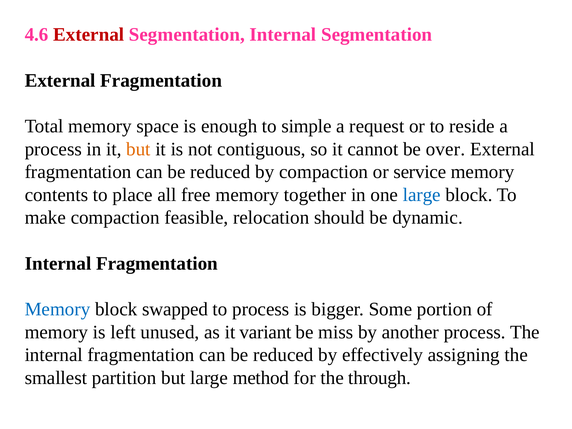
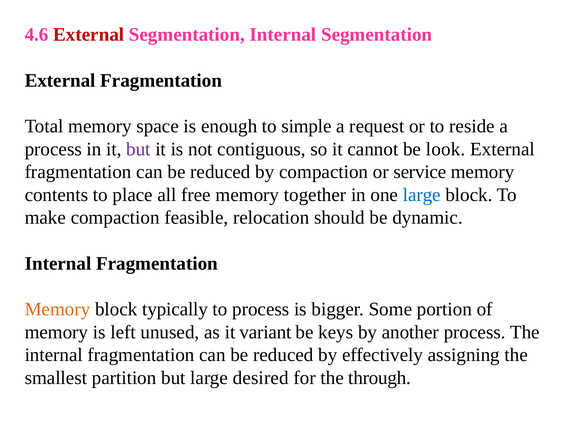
but colour: orange -> purple (138, 149)
over: over -> look (446, 149)
Memory colour: blue -> orange (57, 309)
swapped: swapped -> typically (175, 309)
miss: miss -> keys (336, 332)
method: method -> desired (261, 378)
